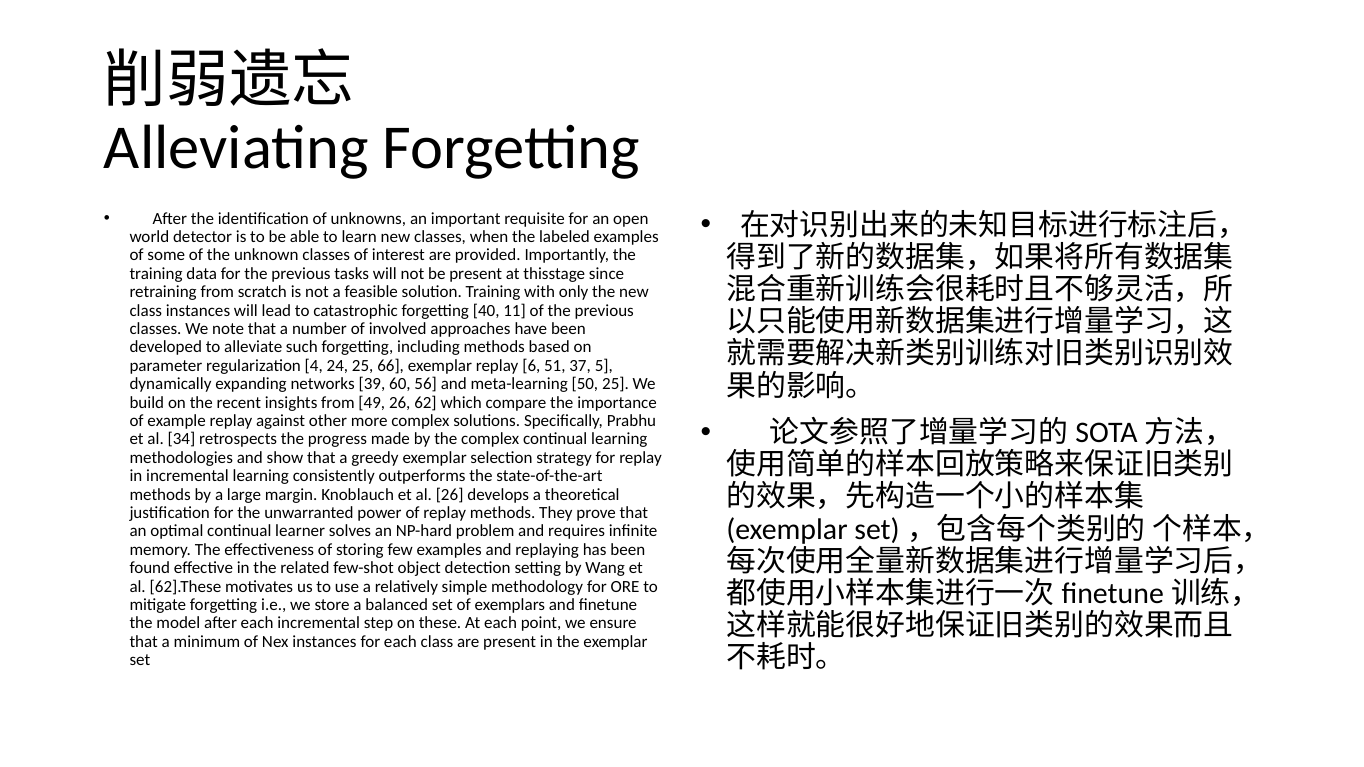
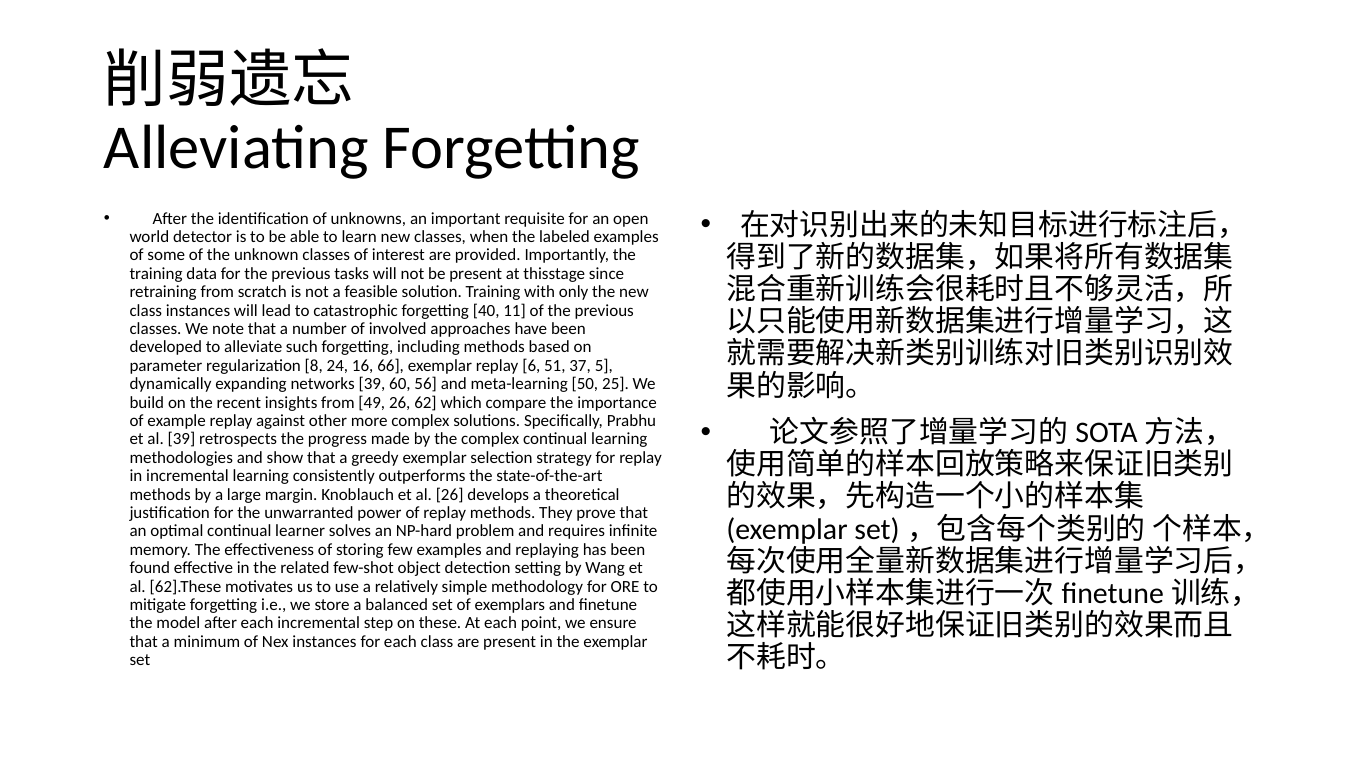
4: 4 -> 8 (314, 366)
24 25: 25 -> 16 (363, 366)
al 34: 34 -> 39 (181, 439)
